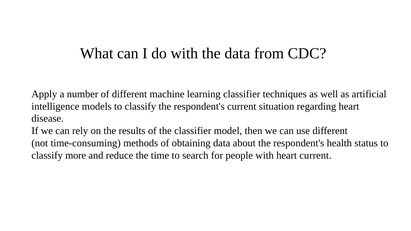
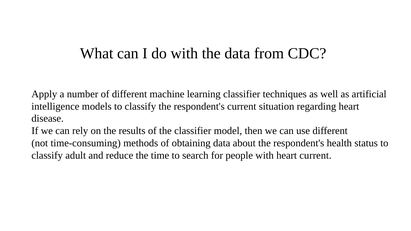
more: more -> adult (76, 156)
